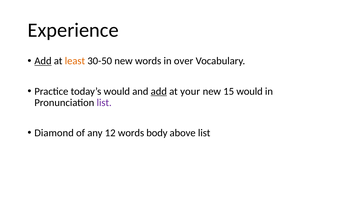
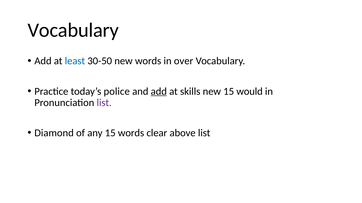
Experience: Experience -> Vocabulary (73, 30)
Add underline: present -> none (43, 61)
least colour: orange -> blue (75, 61)
today’s would: would -> police (117, 92)
your: your -> skills (190, 92)
any 12: 12 -> 15 (110, 133)
body: body -> clear (157, 133)
